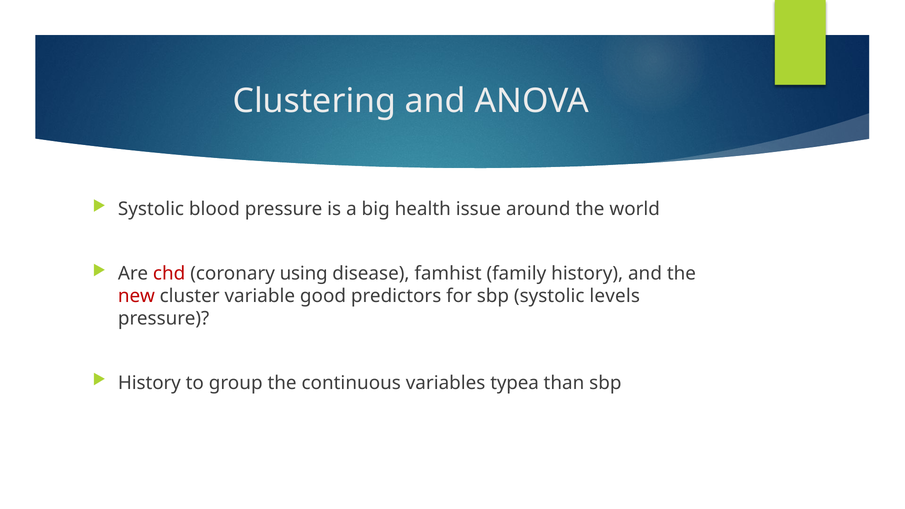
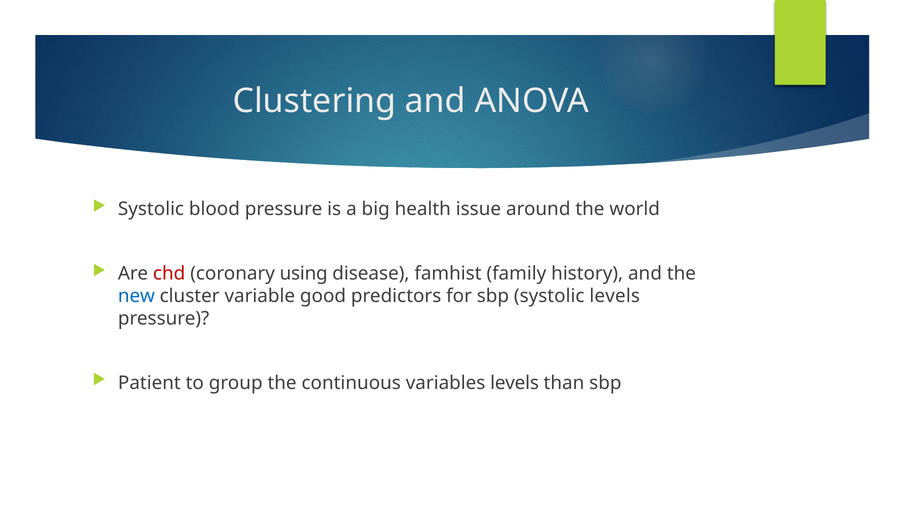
new colour: red -> blue (136, 296)
History: History -> Patient (149, 383)
variables typea: typea -> levels (515, 383)
